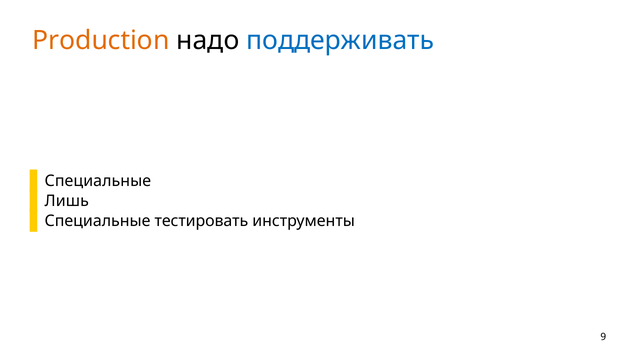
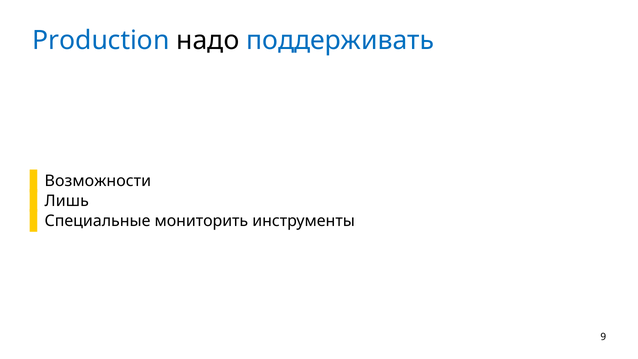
Production colour: orange -> blue (101, 40)
Специальные: Специальные -> Возможности (98, 181)
тестировать: тестировать -> мониторить (201, 221)
